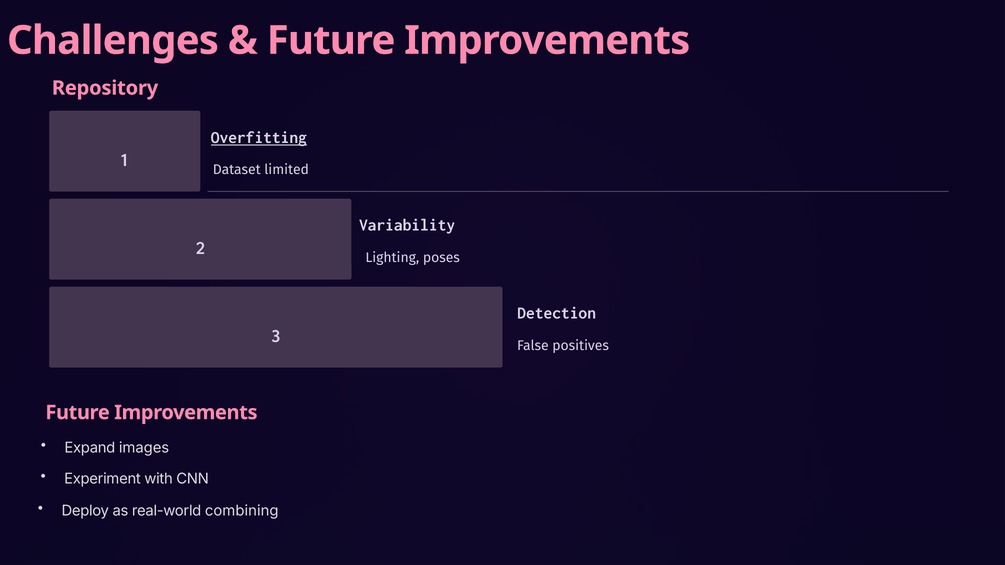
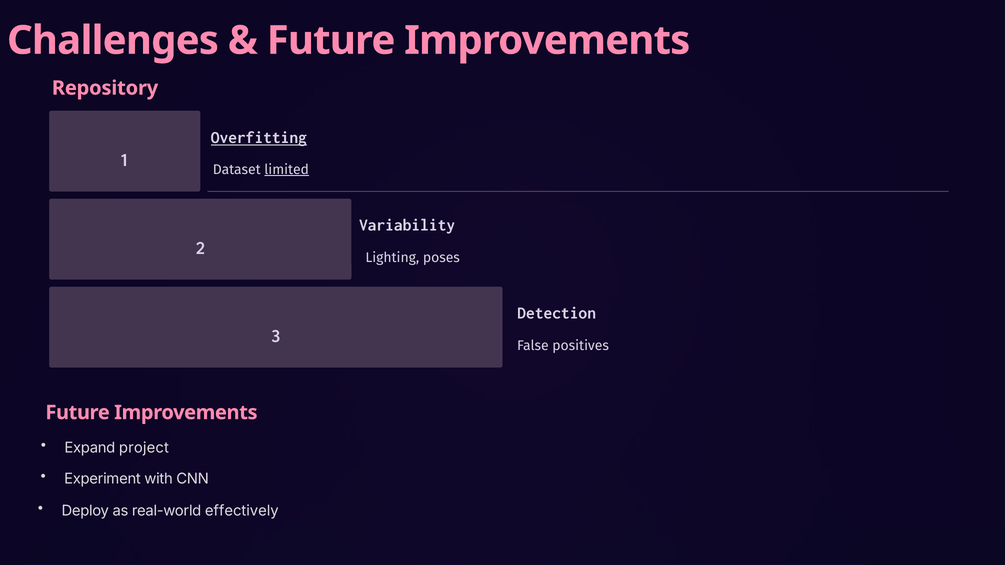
limited underline: none -> present (287, 170)
images: images -> project (144, 448)
combining: combining -> effectively (242, 511)
